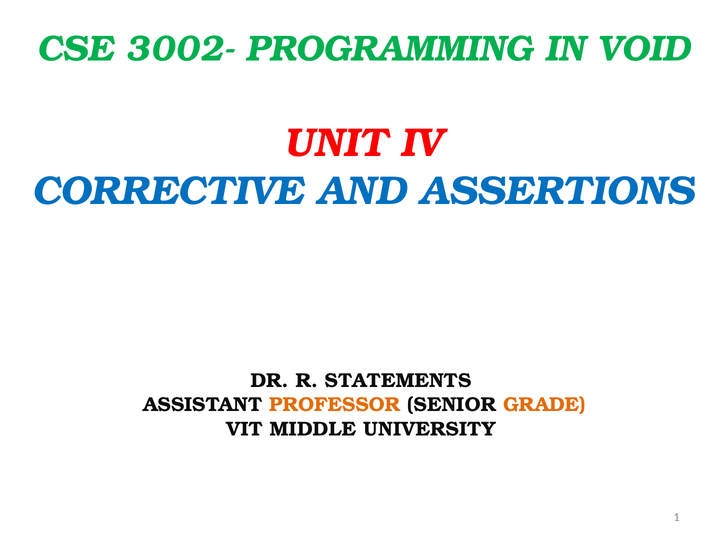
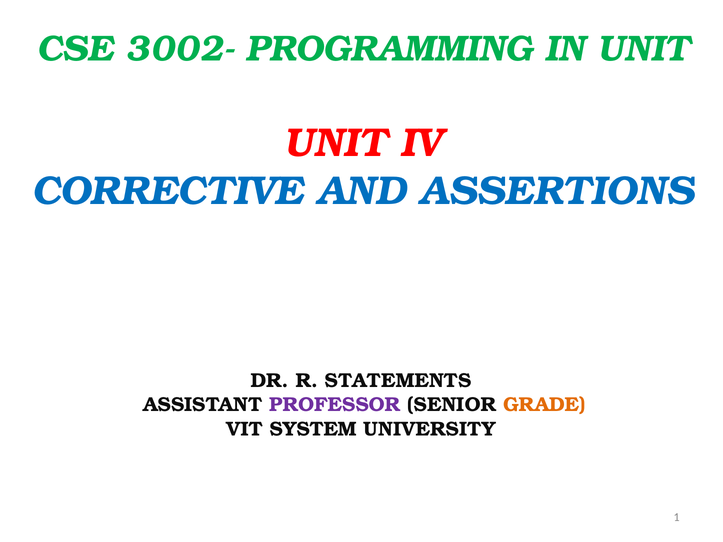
IN VOID: VOID -> UNIT (644, 49)
PROFESSOR colour: orange -> purple (335, 405)
MIDDLE: MIDDLE -> SYSTEM (313, 429)
